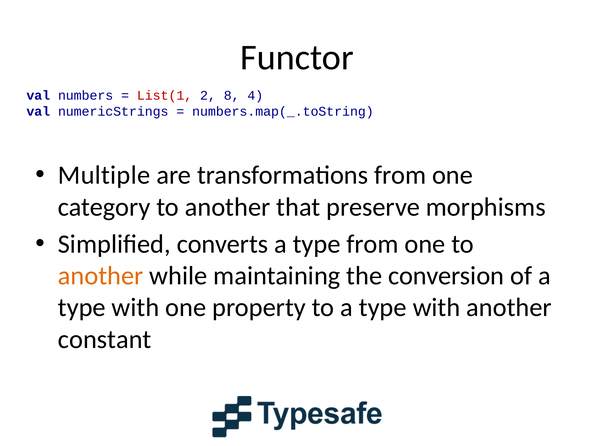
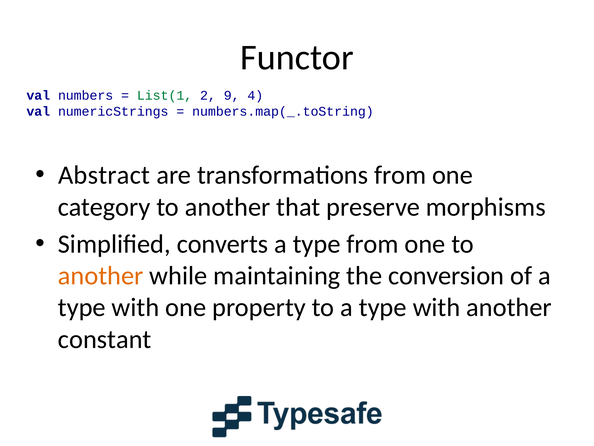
List(1 colour: red -> green (165, 95)
8: 8 -> 9 (232, 95)
Multiple: Multiple -> Abstract (104, 175)
